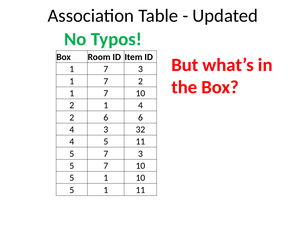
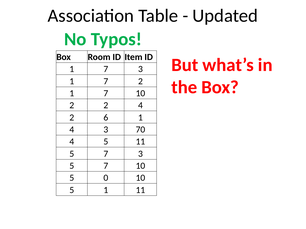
1: 1 -> 2 (106, 106)
6 6: 6 -> 1 (140, 118)
32: 32 -> 70 (140, 130)
1: 1 -> 0 (106, 178)
